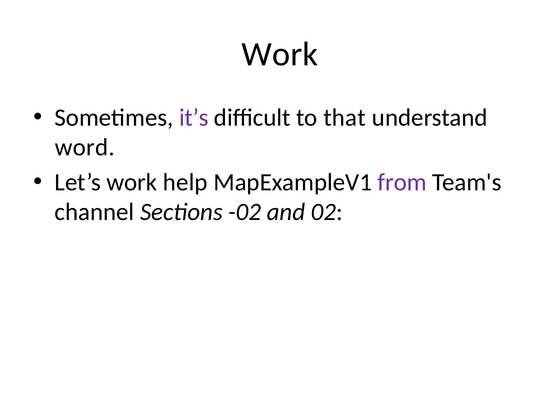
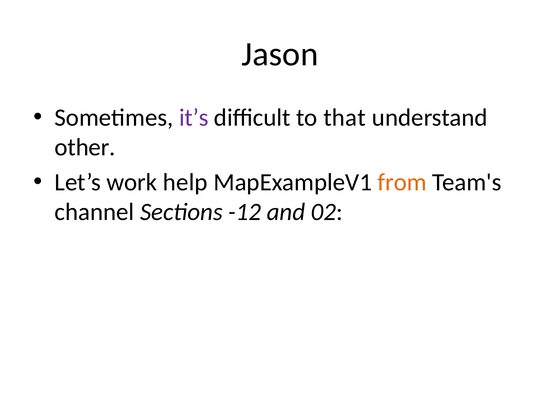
Work: Work -> Jason (280, 54)
word: word -> other (85, 147)
from colour: purple -> orange (402, 182)
-02: -02 -> -12 (245, 212)
